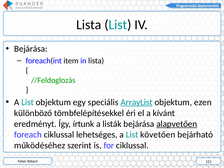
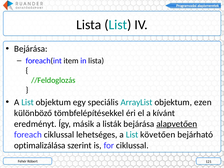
ArrayList underline: present -> none (137, 102)
írtunk: írtunk -> másik (83, 124)
működéséhez: működéséhez -> optimalizálása (40, 146)
